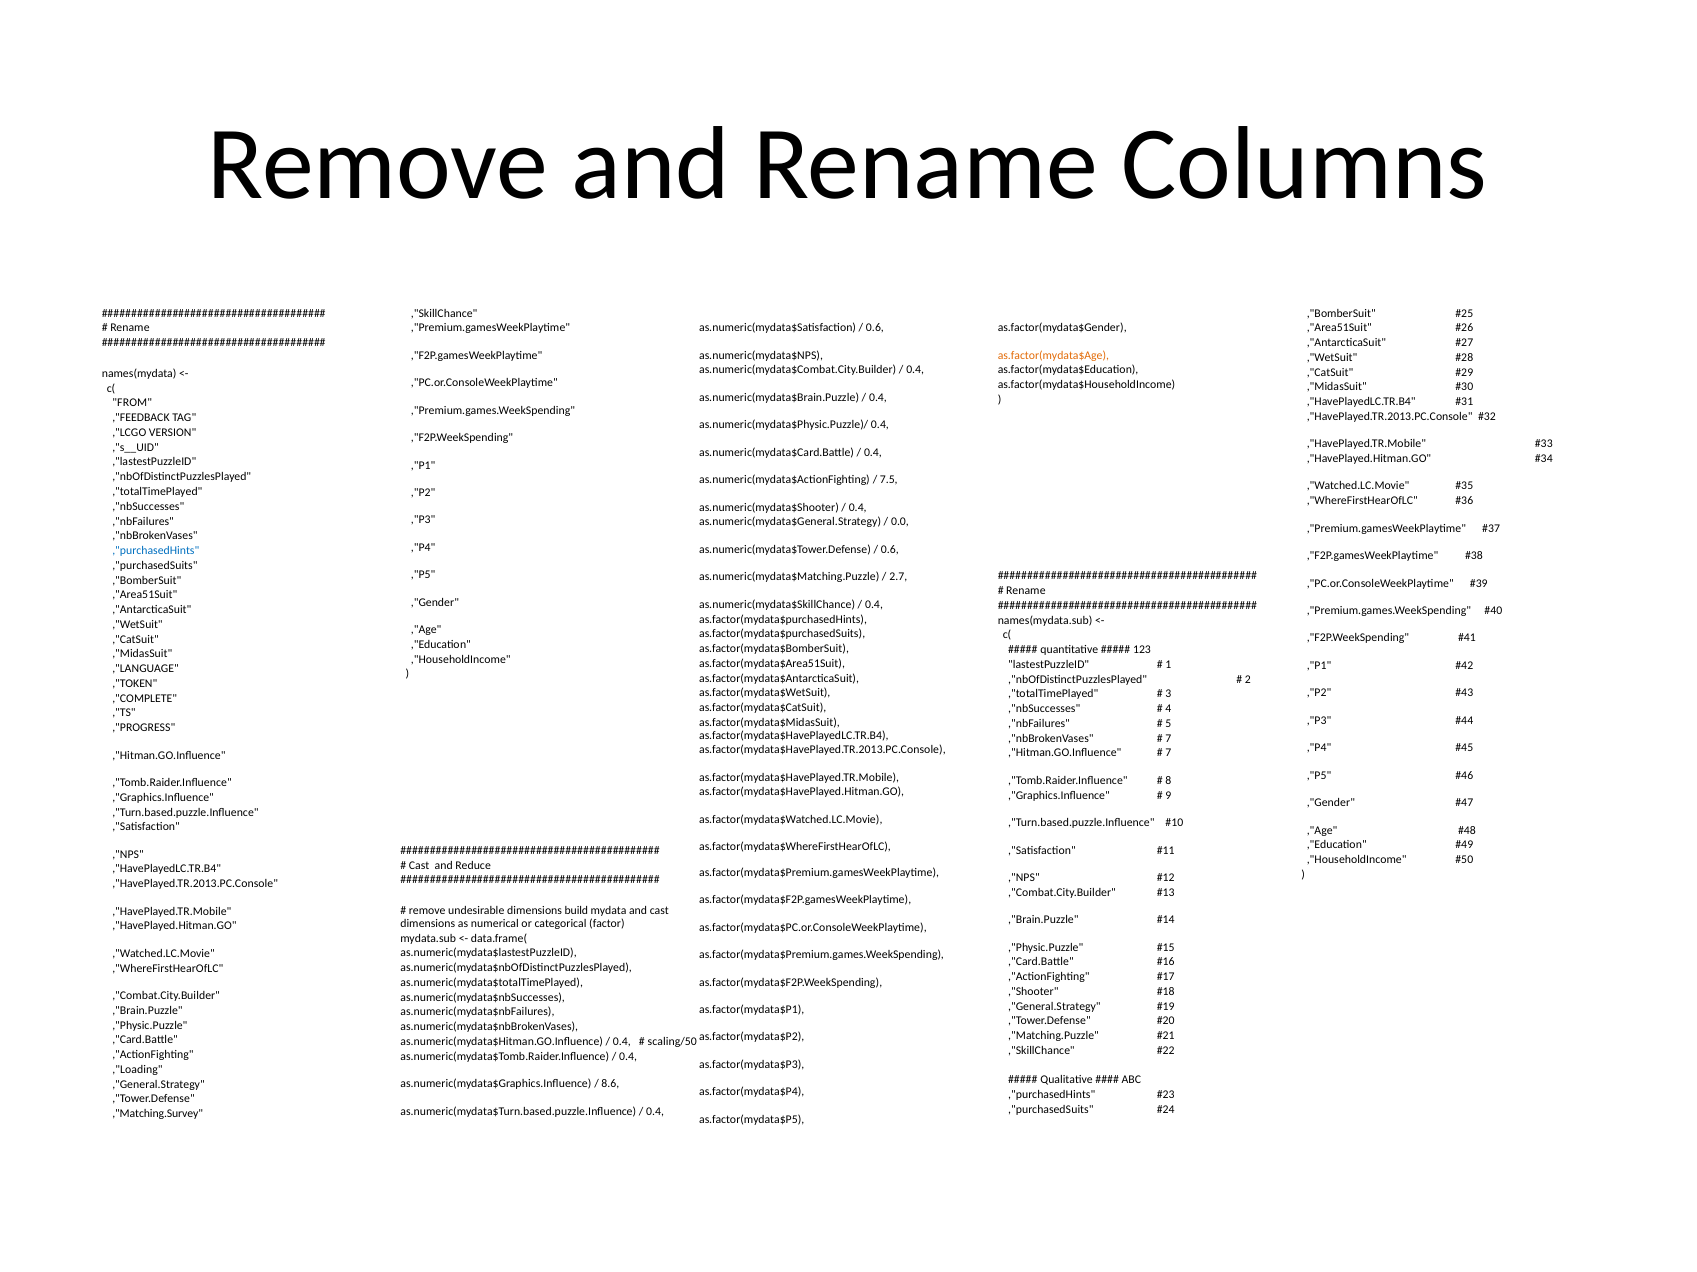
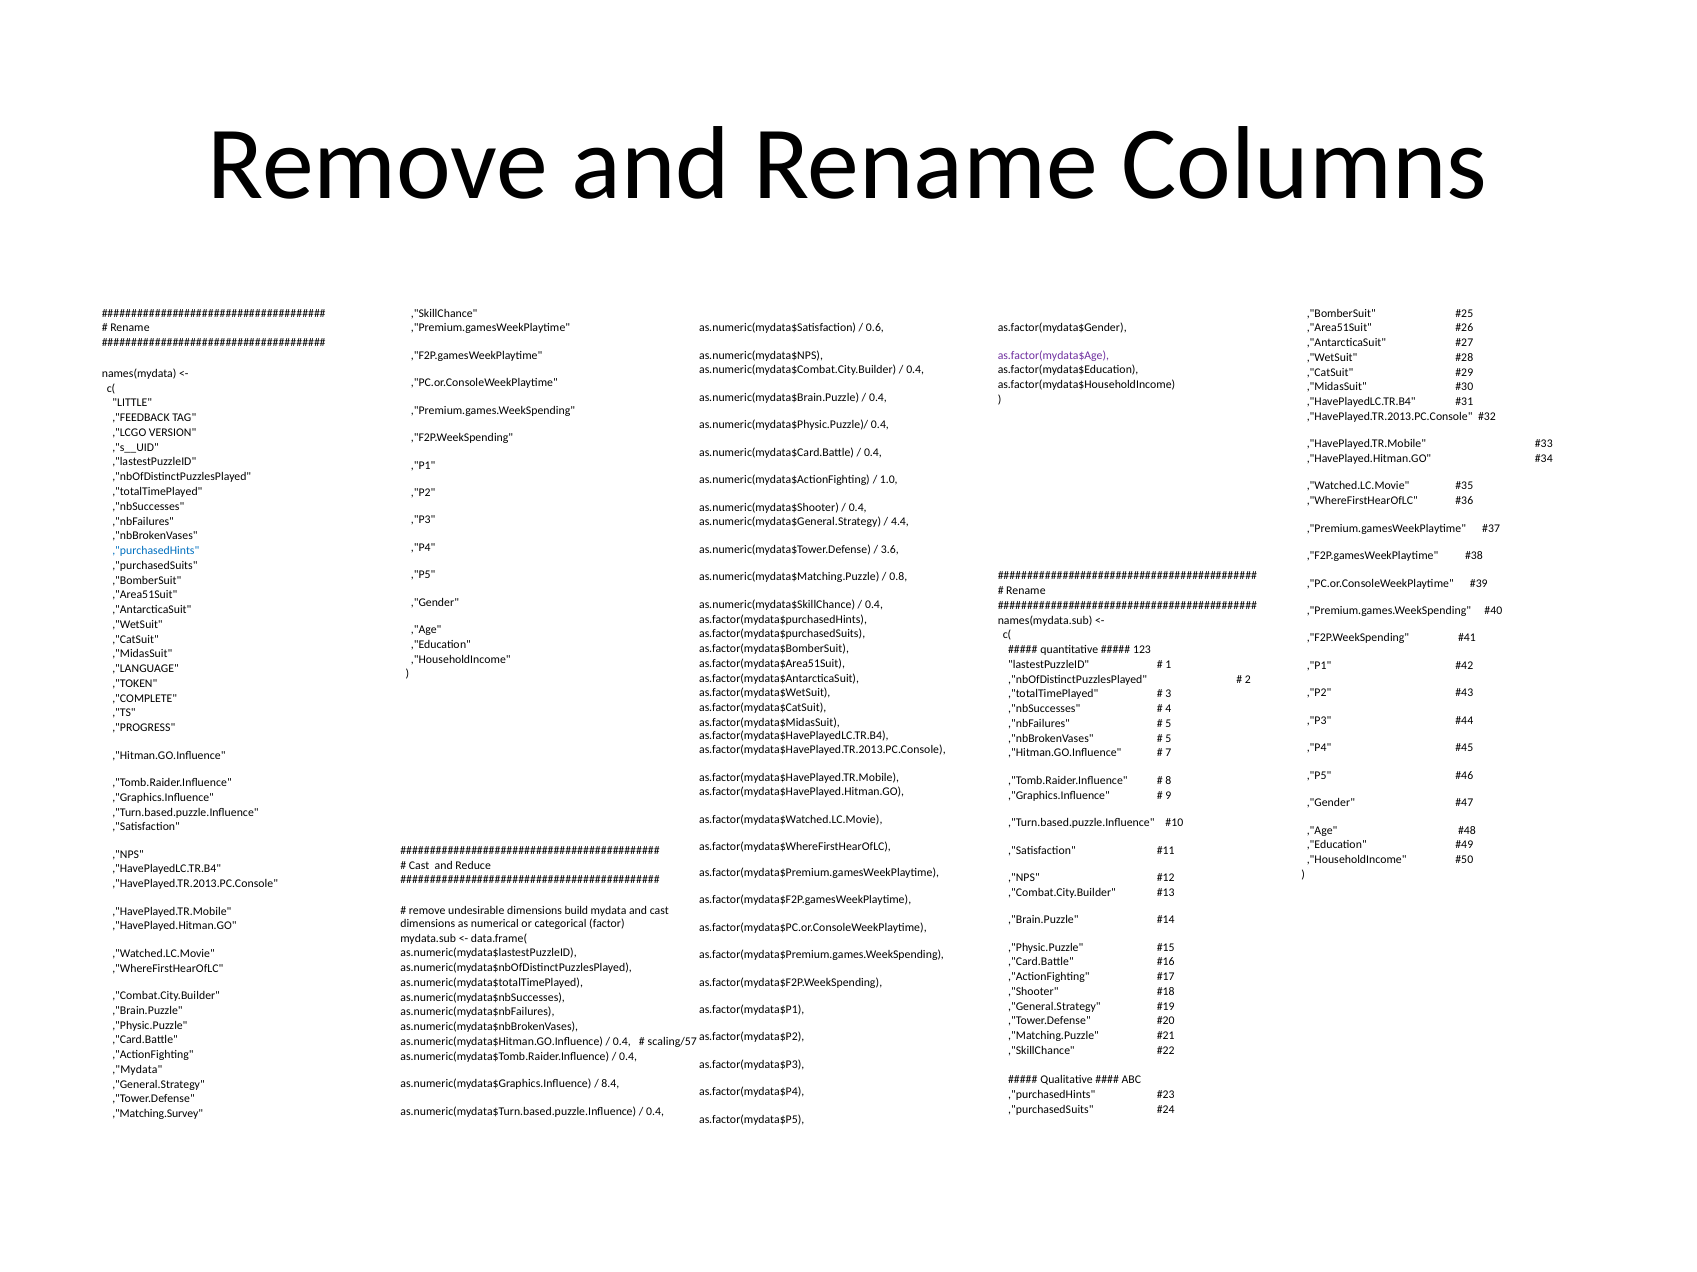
as.factor(mydata$Age colour: orange -> purple (1053, 356)
FROM: FROM -> LITTLE (132, 403)
7.5: 7.5 -> 1.0 (889, 480)
0.0: 0.0 -> 4.4 (900, 522)
0.6: 0.6 -> 3.6 (890, 550)
2.7: 2.7 -> 0.8 (898, 577)
7: 7 -> 5 (1168, 739)
scaling/50: scaling/50 -> scaling/57 (672, 1042)
,"Loading: ,"Loading -> ,"Mydata (137, 1070)
8.6: 8.6 -> 8.4 (610, 1084)
